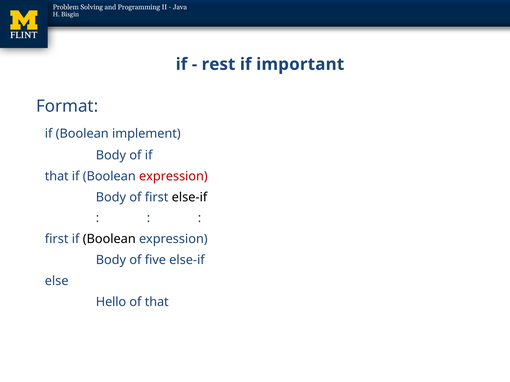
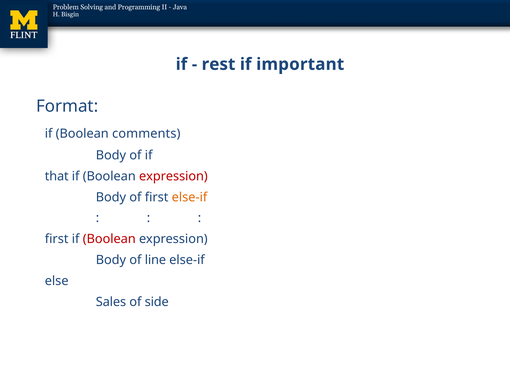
implement: implement -> comments (146, 134)
else-if colour: black -> orange (189, 197)
Boolean colour: black -> red (109, 239)
five: five -> line (155, 260)
Hello: Hello -> Sales (111, 302)
of that: that -> side (157, 302)
